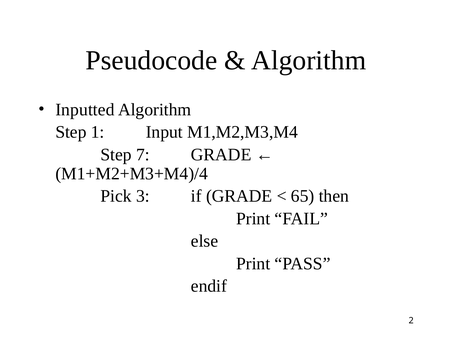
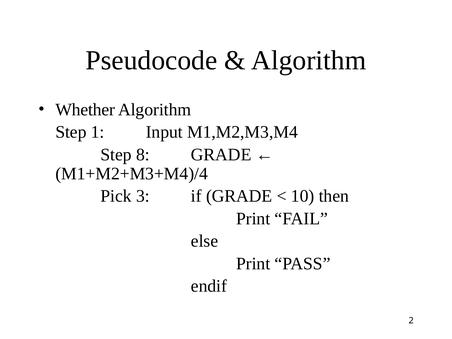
Inputted: Inputted -> Whether (85, 110)
7: 7 -> 8 (143, 155)
65: 65 -> 10 (303, 196)
